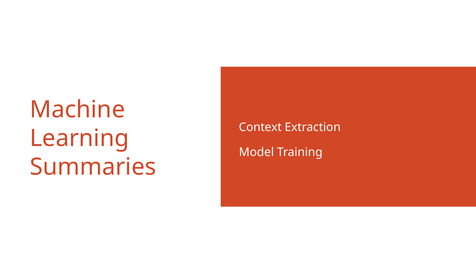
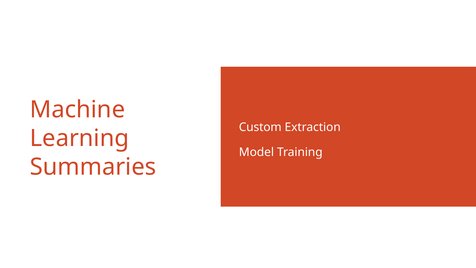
Context: Context -> Custom (260, 127)
